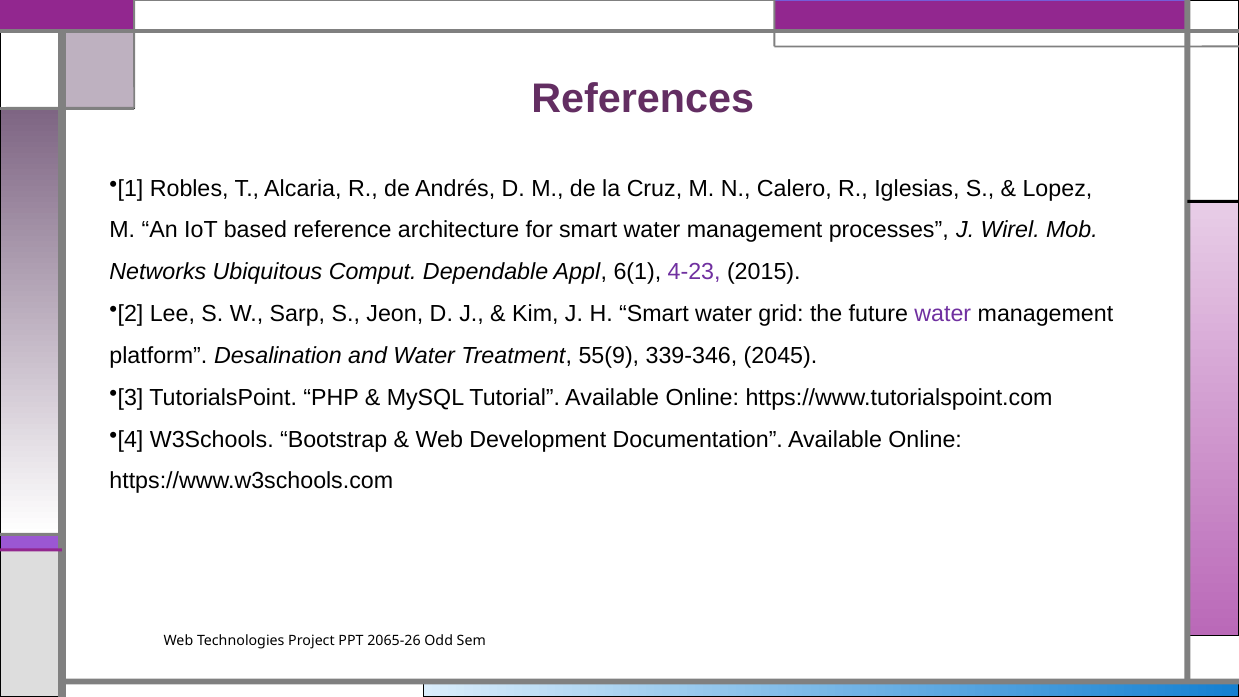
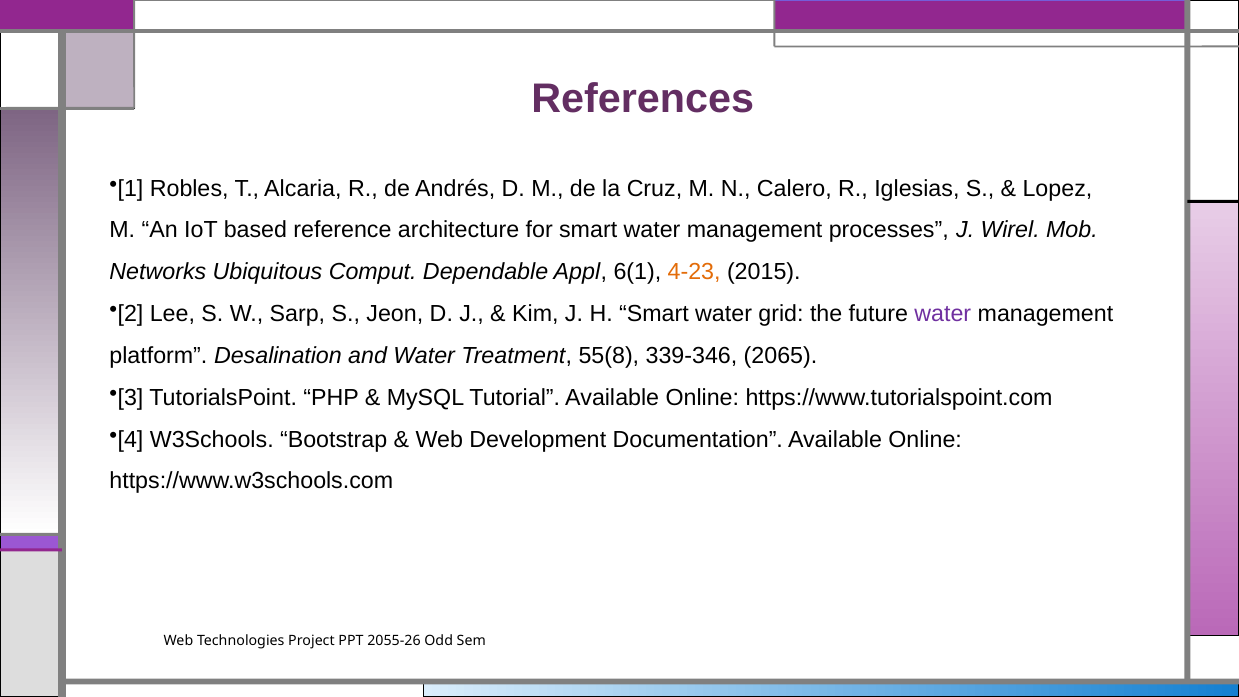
4-23 colour: purple -> orange (694, 272)
55(9: 55(9 -> 55(8 (609, 356)
2045: 2045 -> 2065 (780, 356)
2065-26: 2065-26 -> 2055-26 (394, 641)
